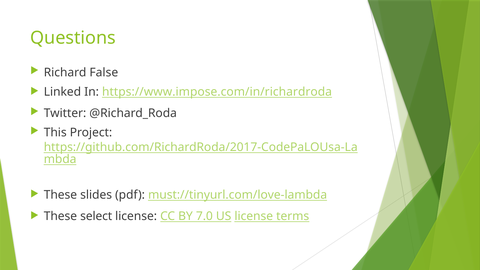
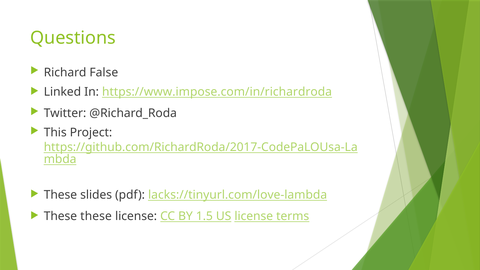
must://tinyurl.com/love-lambda: must://tinyurl.com/love-lambda -> lacks://tinyurl.com/love-lambda (238, 195)
These select: select -> these (96, 216)
7.0: 7.0 -> 1.5 (204, 216)
